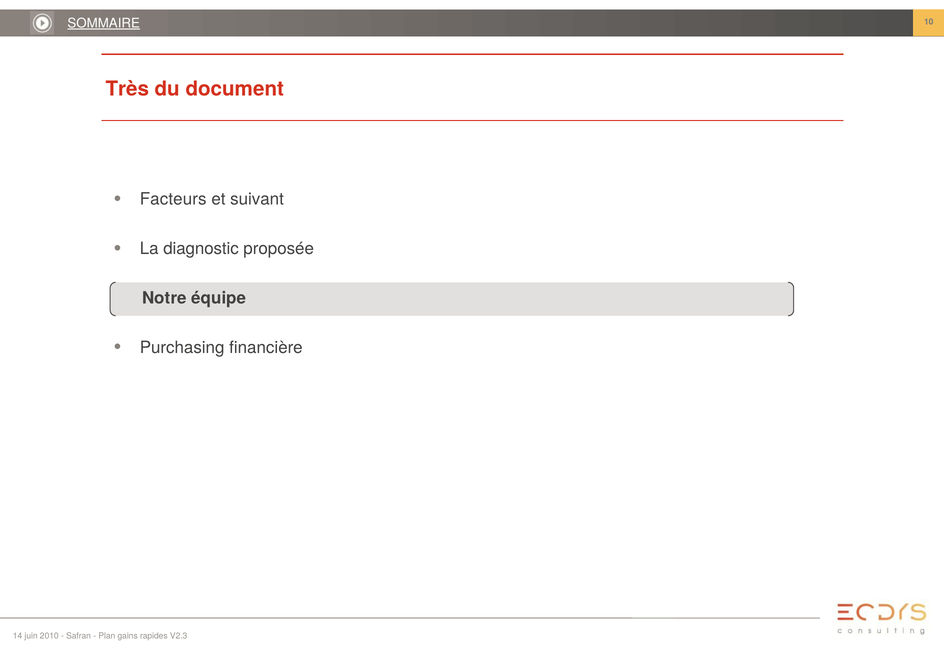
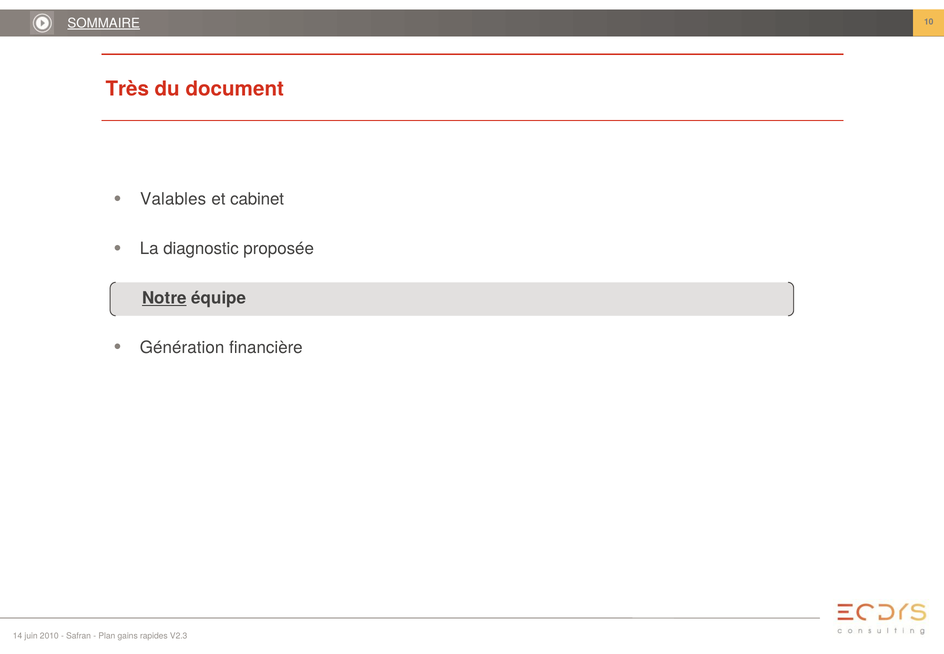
Facteurs: Facteurs -> Valables (173, 199)
suivant: suivant -> cabinet (257, 199)
Notre underline: none -> present (164, 298)
Purchasing: Purchasing -> Génération (182, 347)
